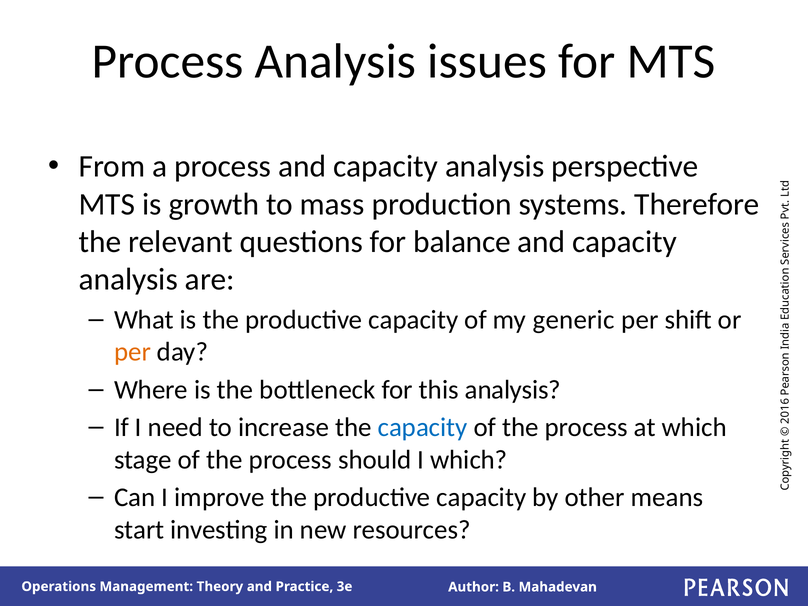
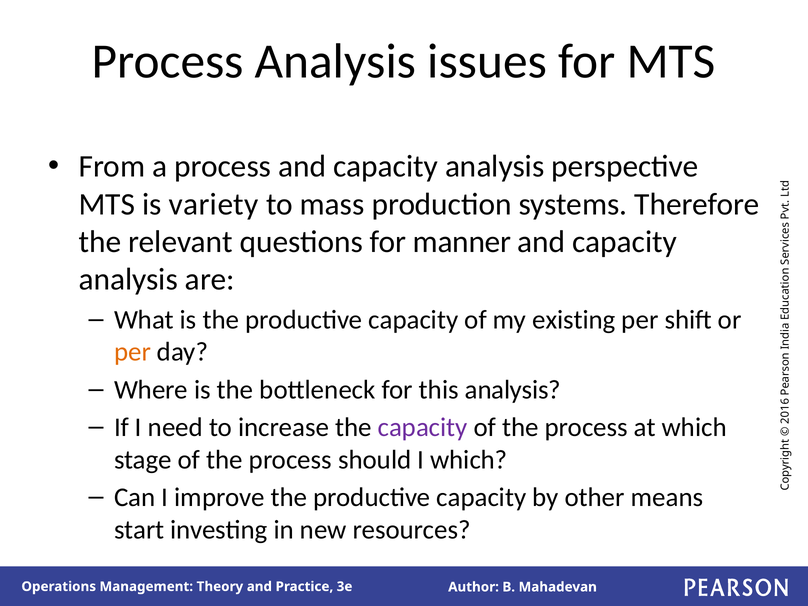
growth: growth -> variety (214, 204)
balance: balance -> manner (462, 242)
generic: generic -> existing (574, 320)
capacity colour: blue -> purple (423, 427)
